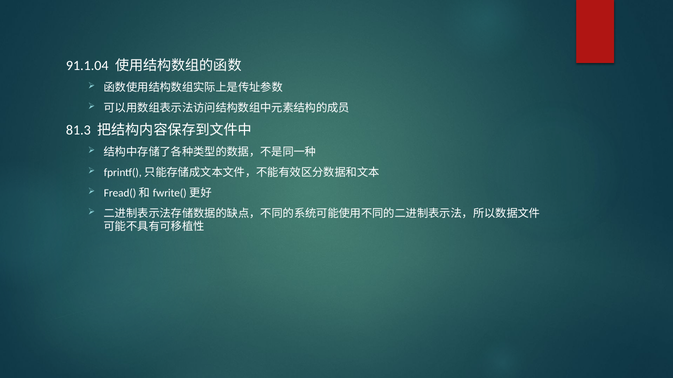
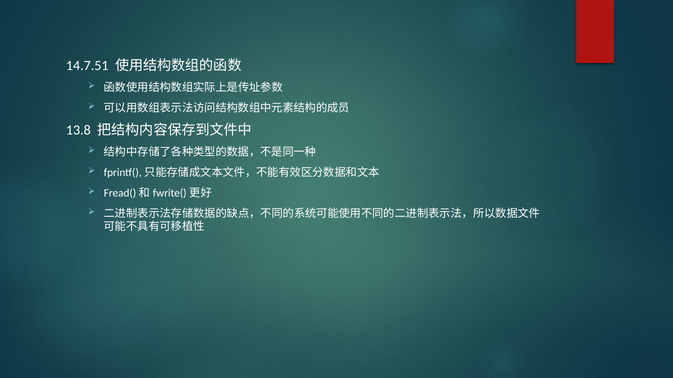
91.1.04: 91.1.04 -> 14.7.51 (87, 66)
81.3: 81.3 -> 13.8 (78, 130)
